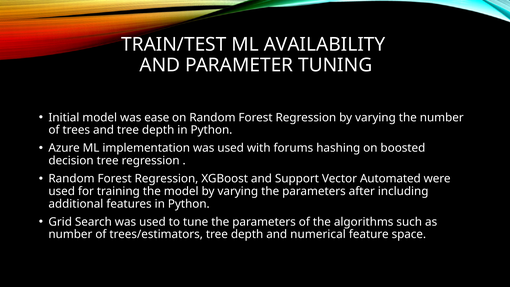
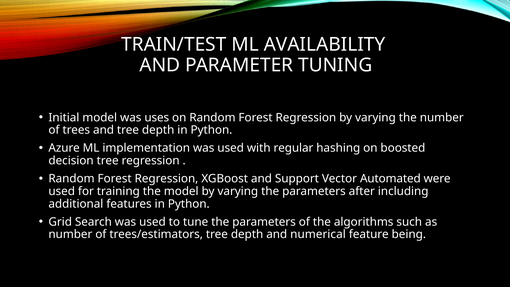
ease: ease -> uses (157, 117)
forums: forums -> regular (293, 148)
space: space -> being (409, 234)
